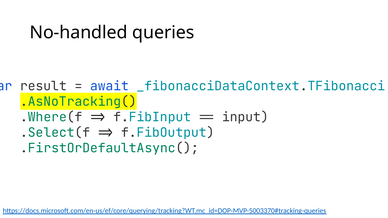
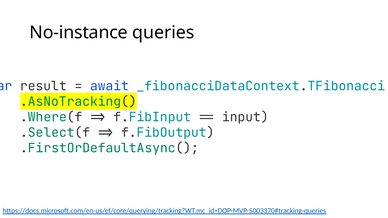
No-handled: No-handled -> No-instance (79, 33)
